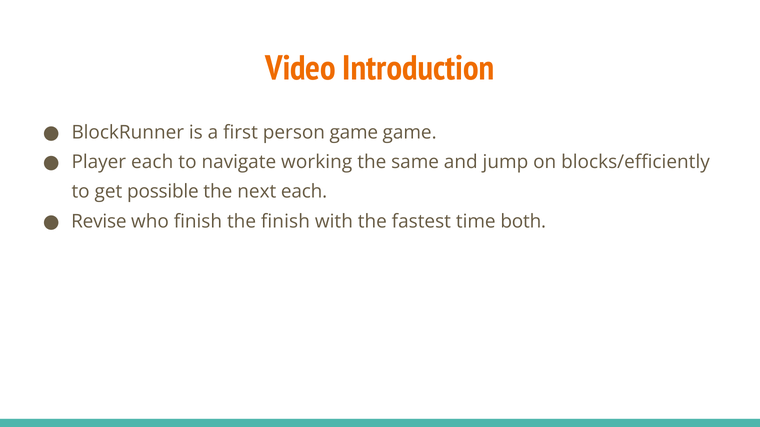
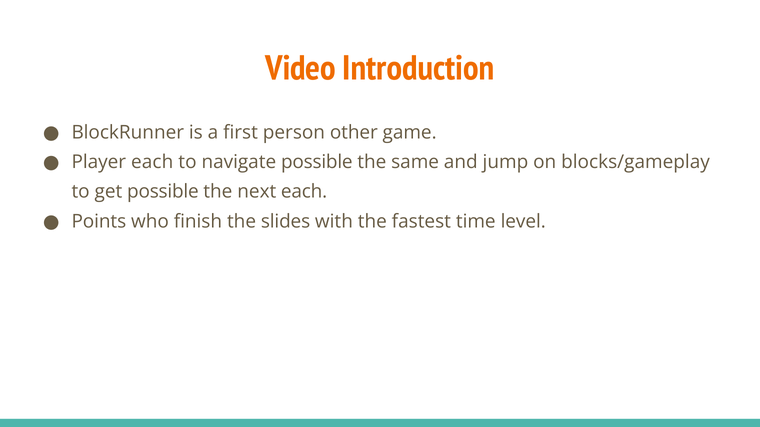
person game: game -> other (354, 132)
navigate working: working -> possible (317, 162)
blocks/efficiently: blocks/efficiently -> blocks/gameplay (636, 162)
Revise: Revise -> Points (99, 222)
the finish: finish -> slides (286, 222)
both: both -> level (523, 222)
